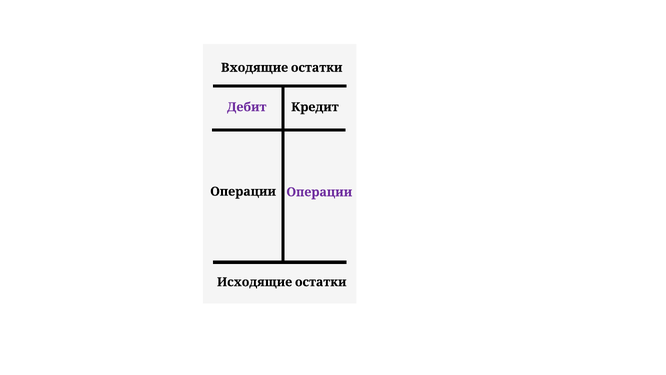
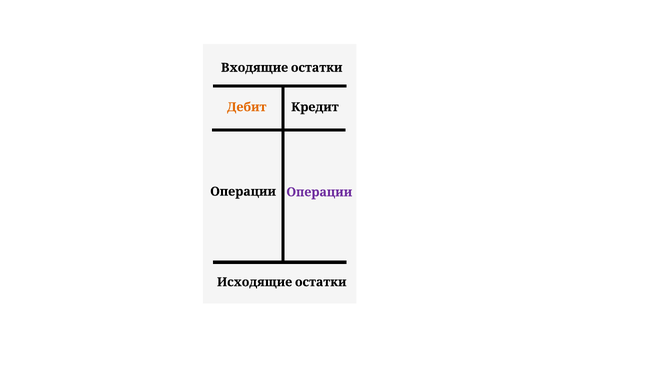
Дебит colour: purple -> orange (247, 107)
